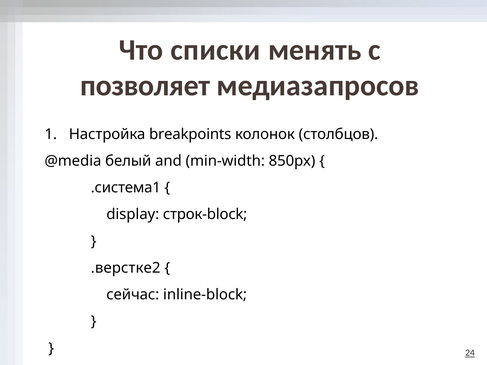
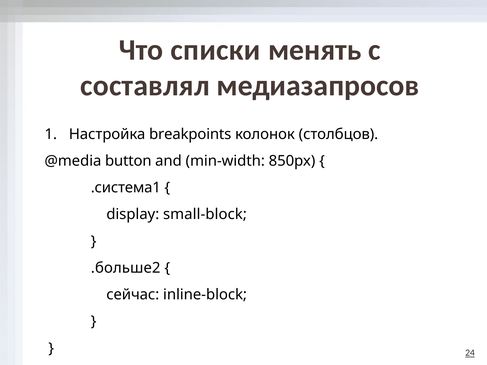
позволяет: позволяет -> составлял (145, 86)
белый: белый -> button (128, 161)
строк-block: строк-block -> small-block (205, 215)
.верстке2: .верстке2 -> .больше2 (126, 268)
